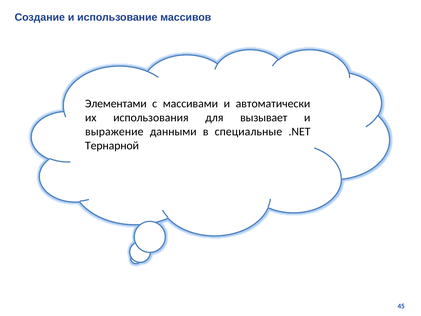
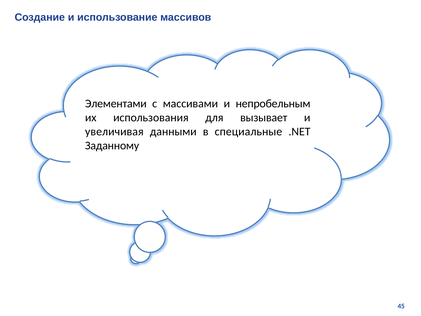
автоматически: автоматически -> непробельным (273, 103)
выражение: выражение -> увеличивая (114, 132)
Тернарной: Тернарной -> Заданному (112, 146)
